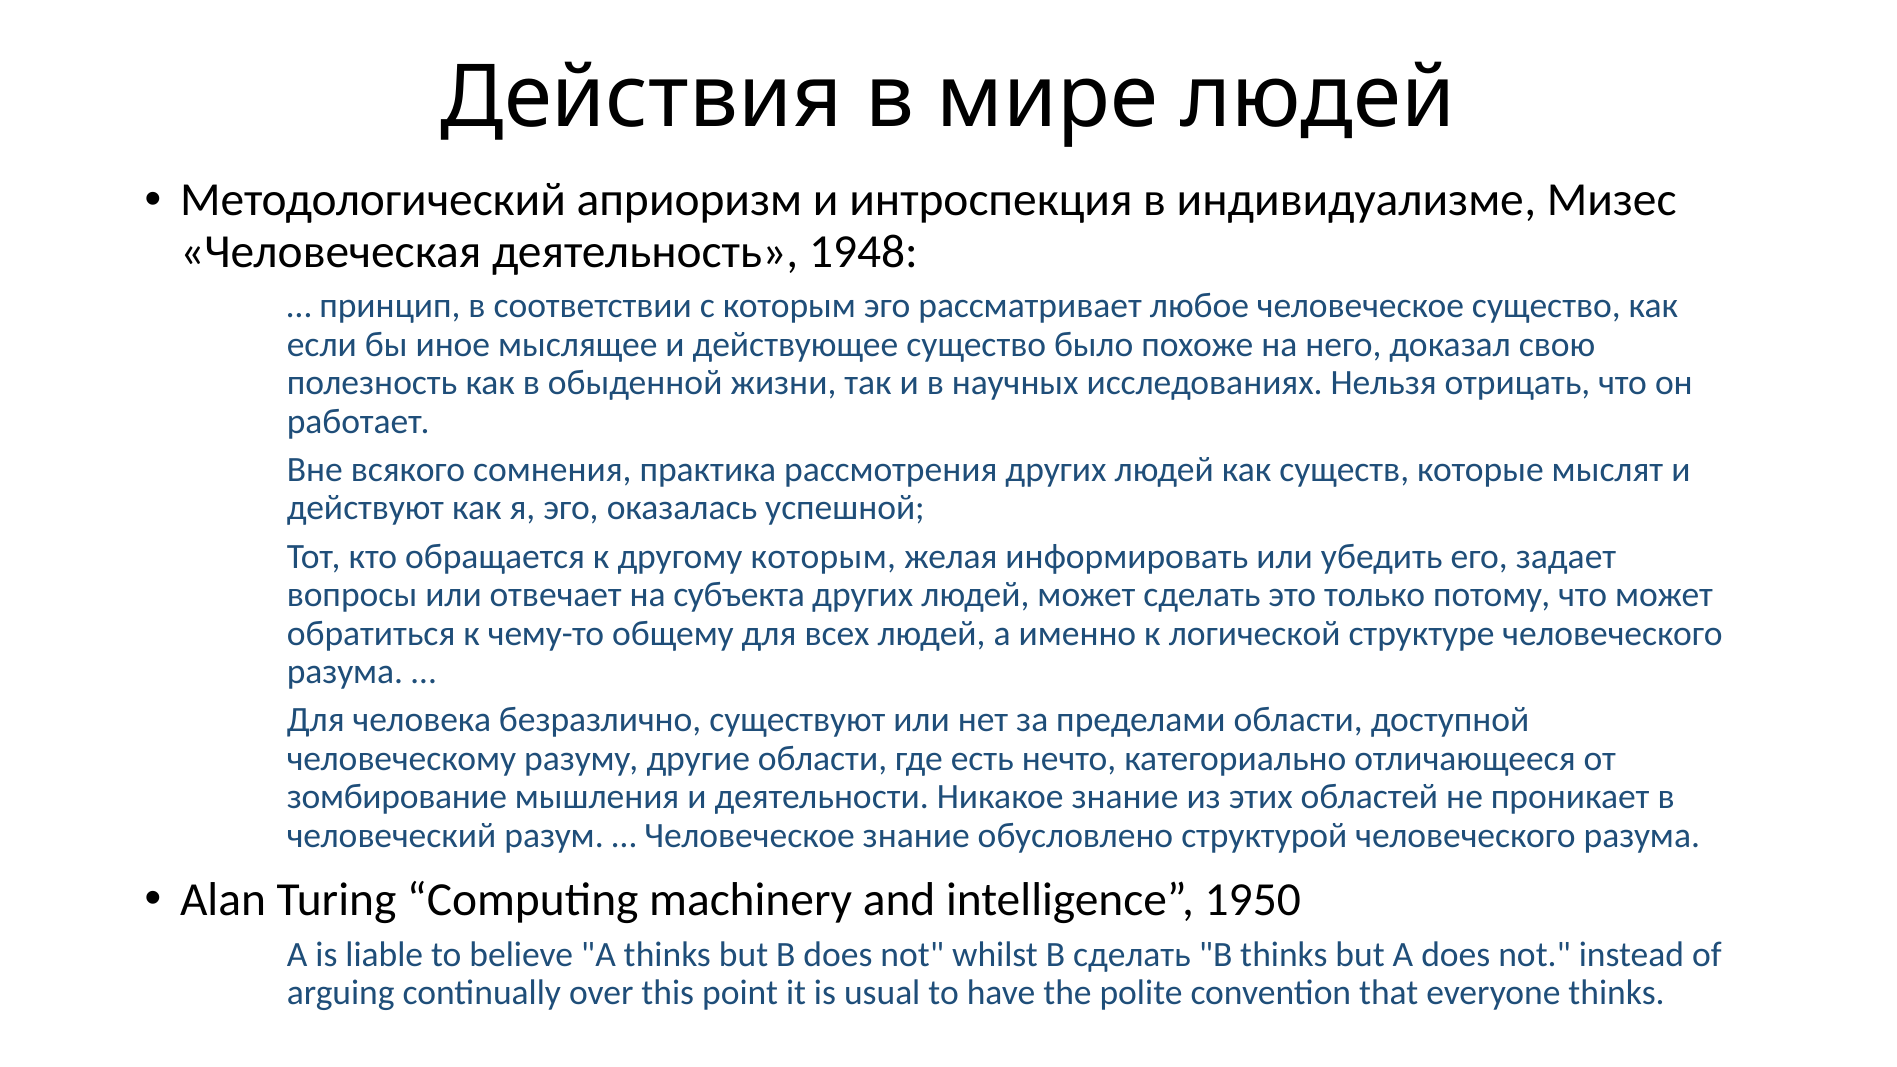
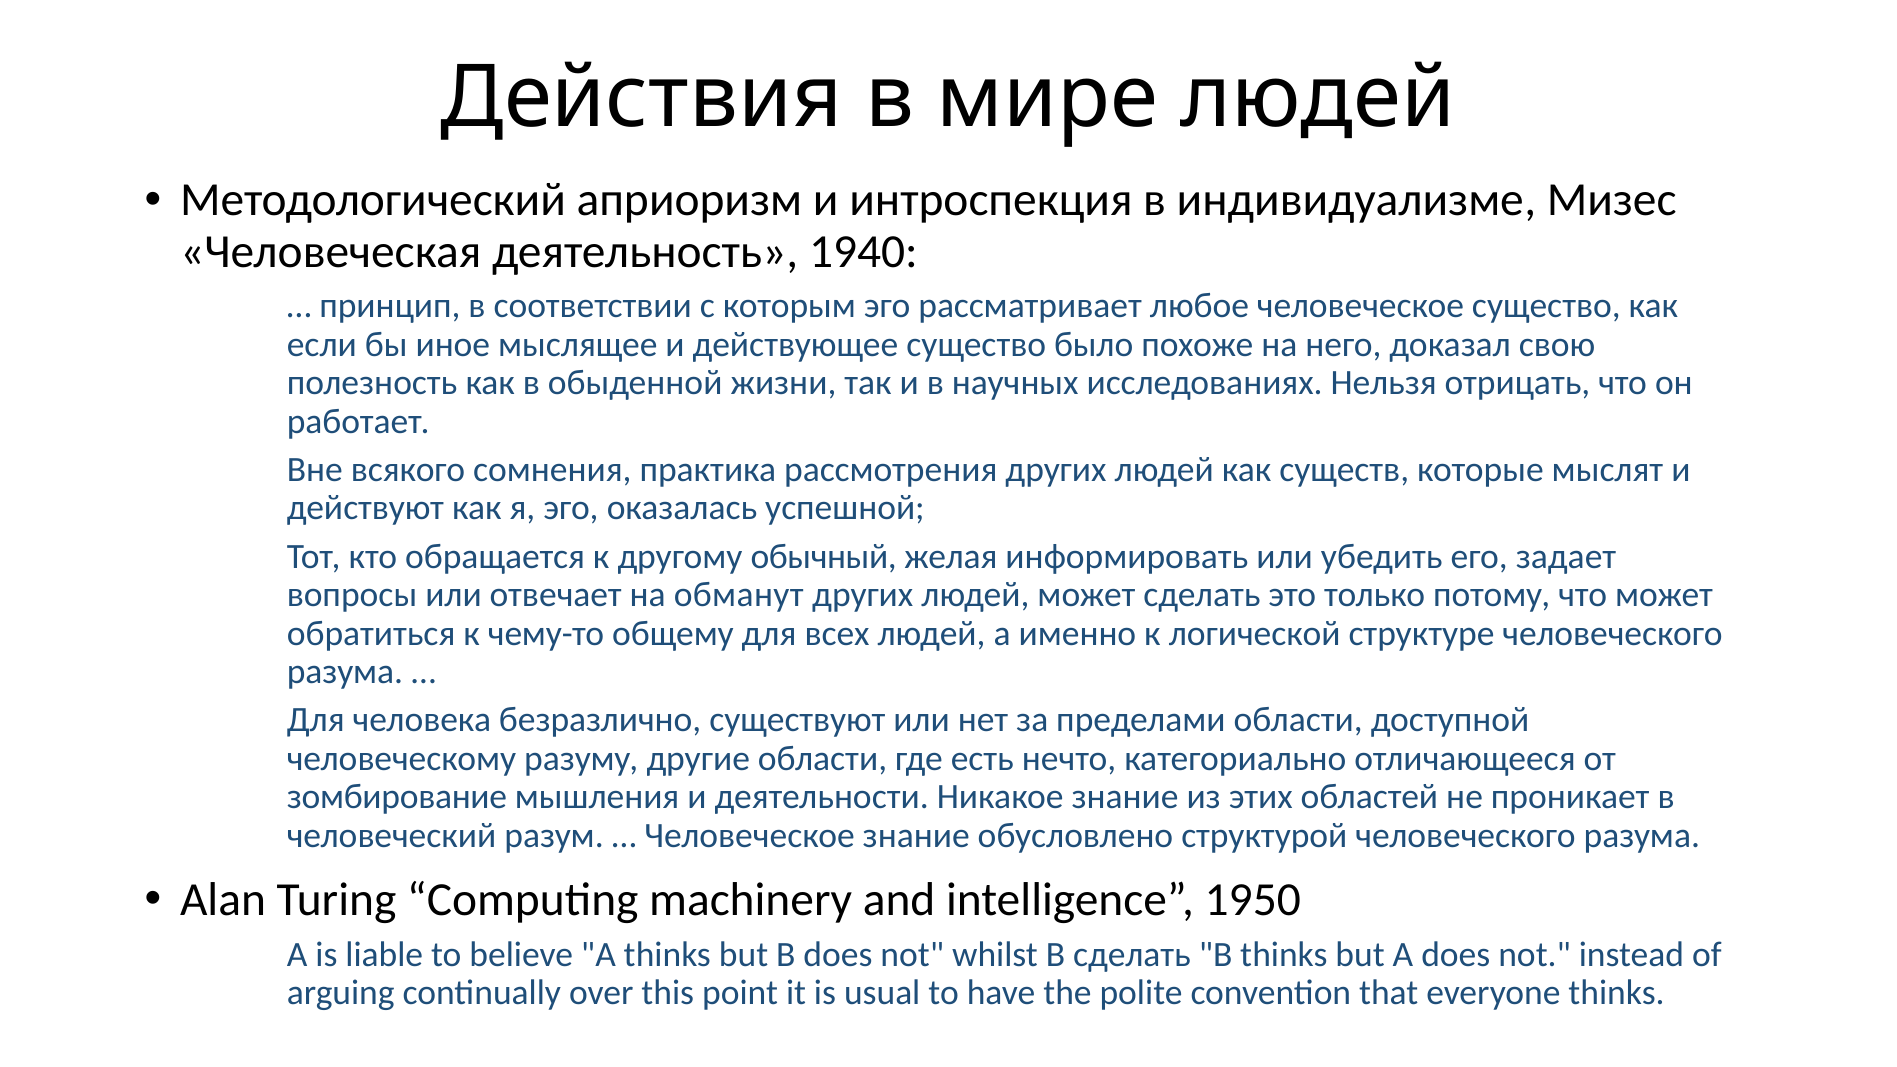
1948: 1948 -> 1940 (863, 252)
другому которым: которым -> обычный (824, 557)
субъекта: субъекта -> обманут (739, 595)
